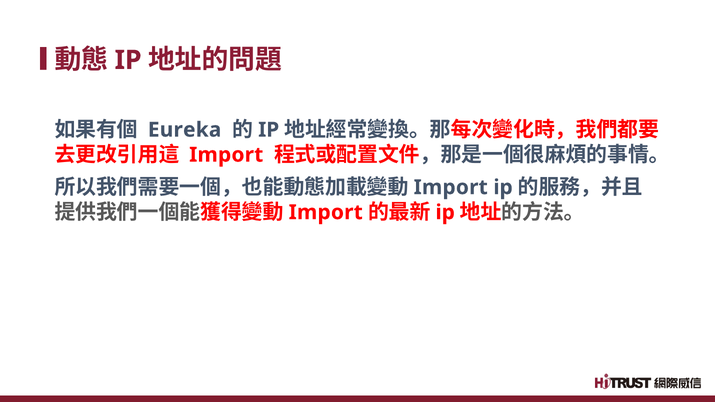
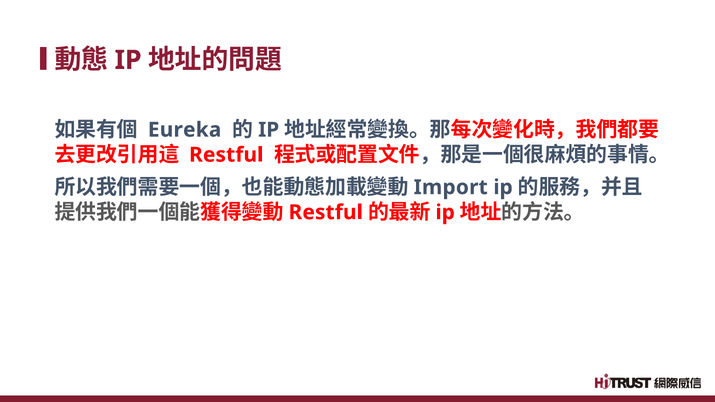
Import: Import -> Restful (226, 155)
Import: Import -> Restful (326, 212)
